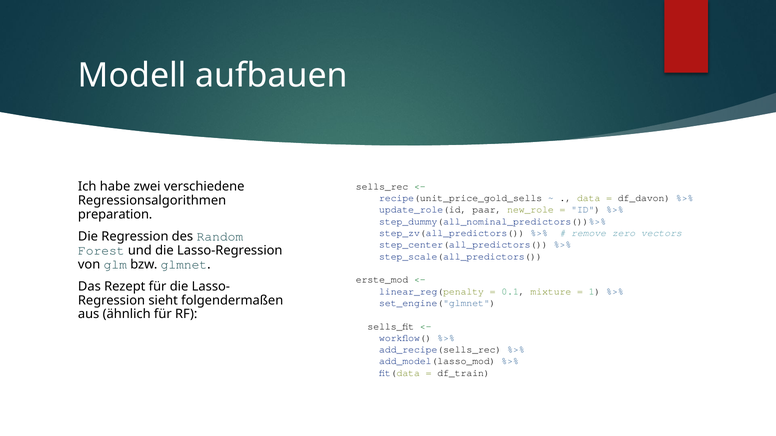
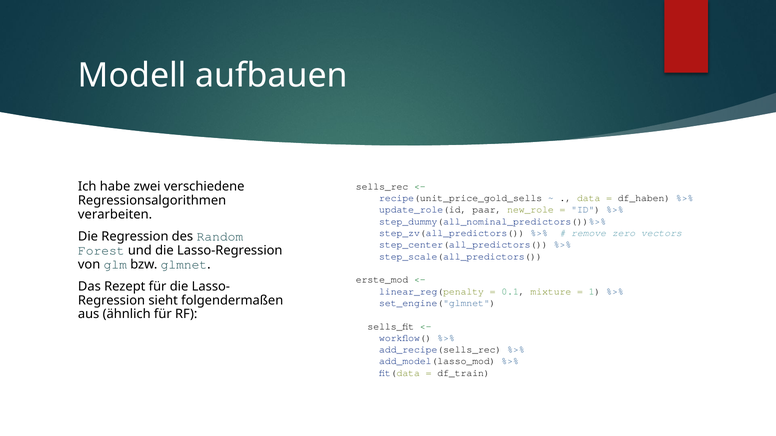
df_davon: df_davon -> df_haben (644, 198)
preparation: preparation -> verarbeiten (115, 215)
